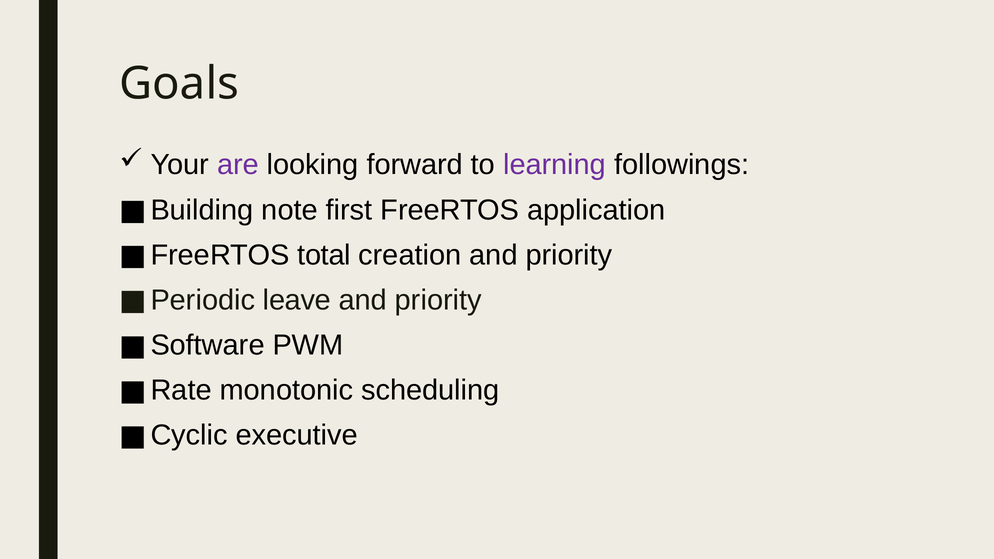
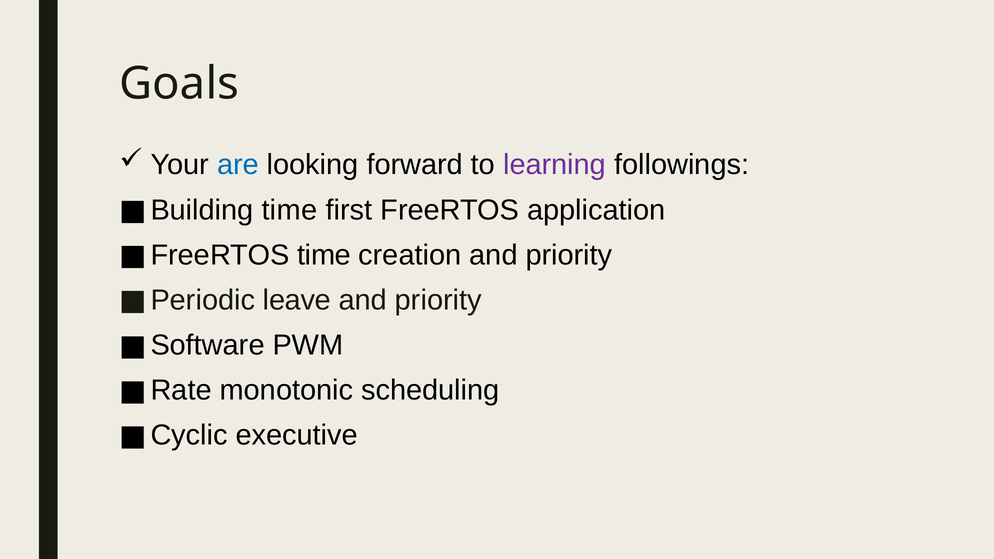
are colour: purple -> blue (238, 165)
note: note -> time (289, 210)
total: total -> time (324, 255)
